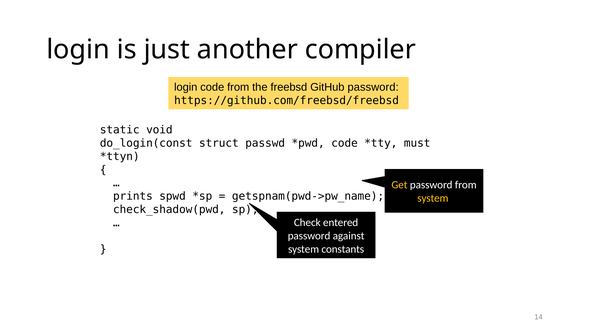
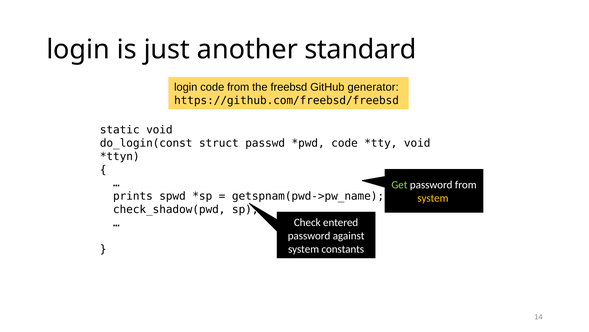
compiler: compiler -> standard (361, 50)
GitHub password: password -> generator (373, 87)
must: must -> void (417, 143)
Get colour: yellow -> light green (399, 185)
